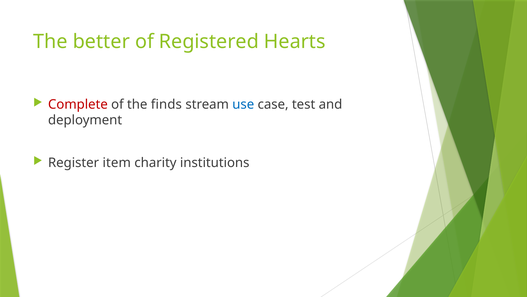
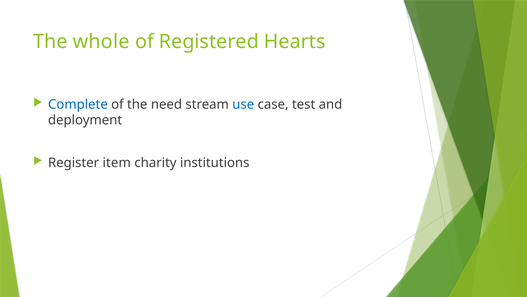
better: better -> whole (101, 42)
Complete colour: red -> blue (78, 104)
finds: finds -> need (166, 104)
